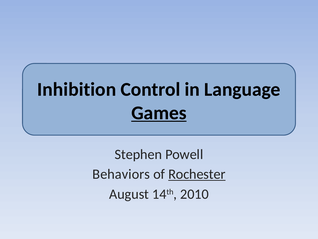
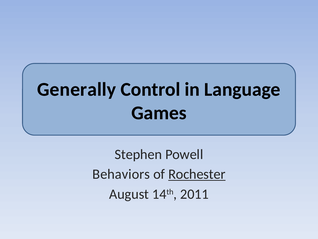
Inhibition: Inhibition -> Generally (77, 89)
Games underline: present -> none (159, 113)
2010: 2010 -> 2011 (194, 194)
